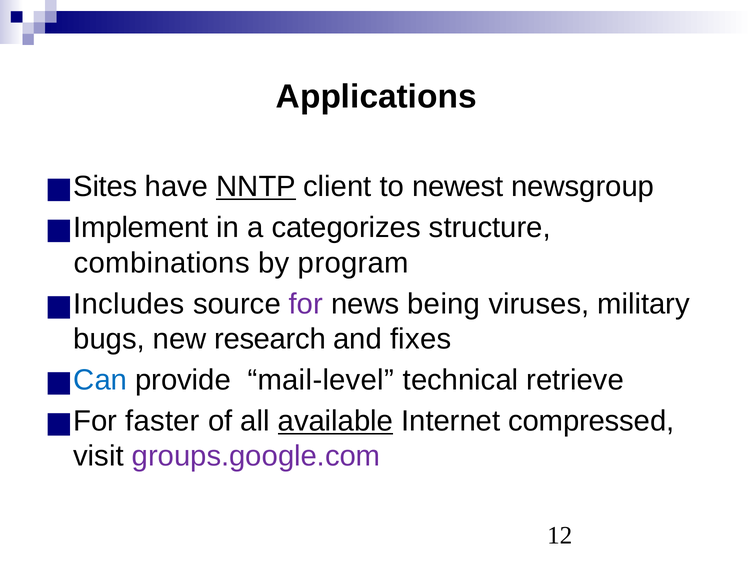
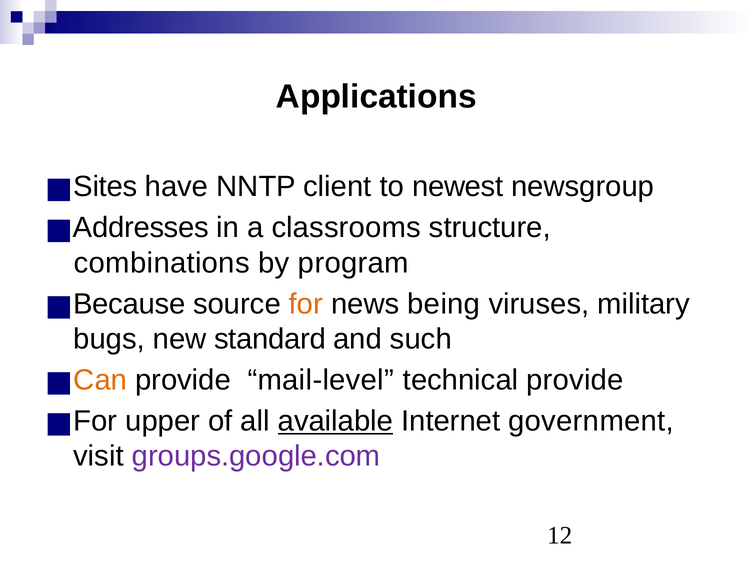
NNTP underline: present -> none (256, 187)
Implement: Implement -> Addresses (141, 228)
categorizes: categorizes -> classrooms (346, 228)
Includes: Includes -> Because (129, 304)
for colour: purple -> orange (306, 304)
research: research -> standard (270, 339)
fixes: fixes -> such (421, 339)
Can colour: blue -> orange (100, 380)
technical retrieve: retrieve -> provide (575, 380)
faster: faster -> upper (163, 421)
compressed: compressed -> government (591, 421)
